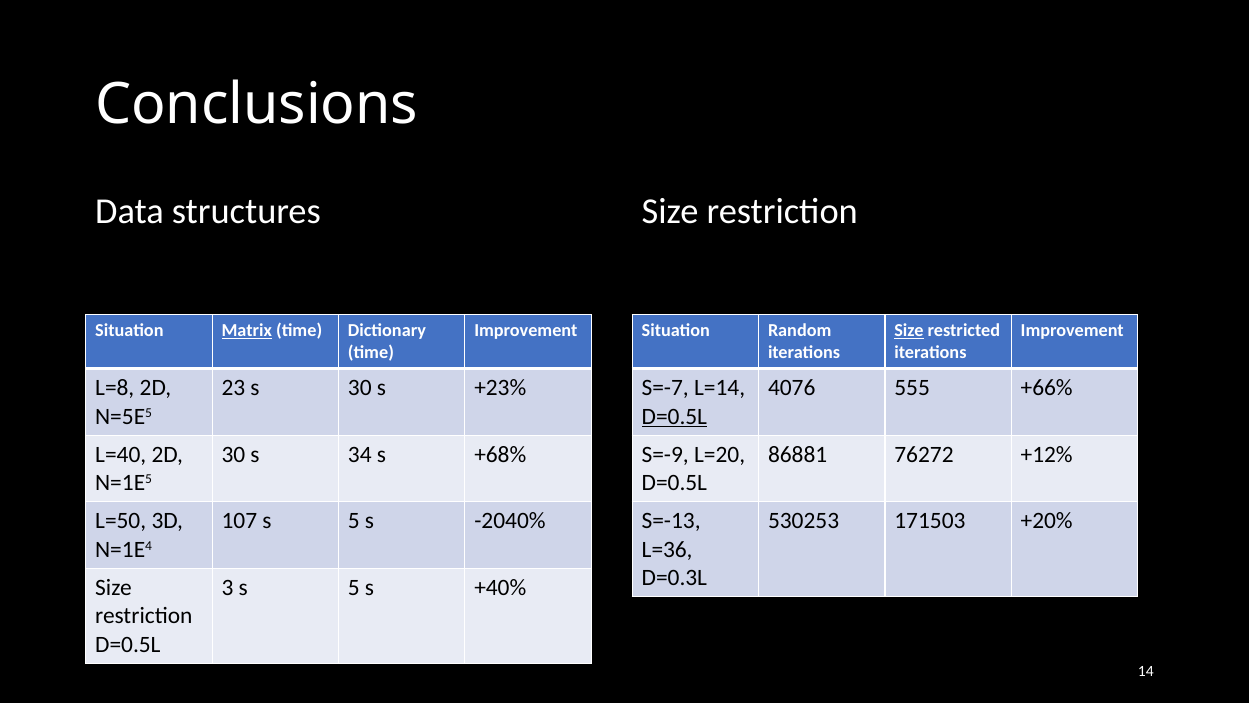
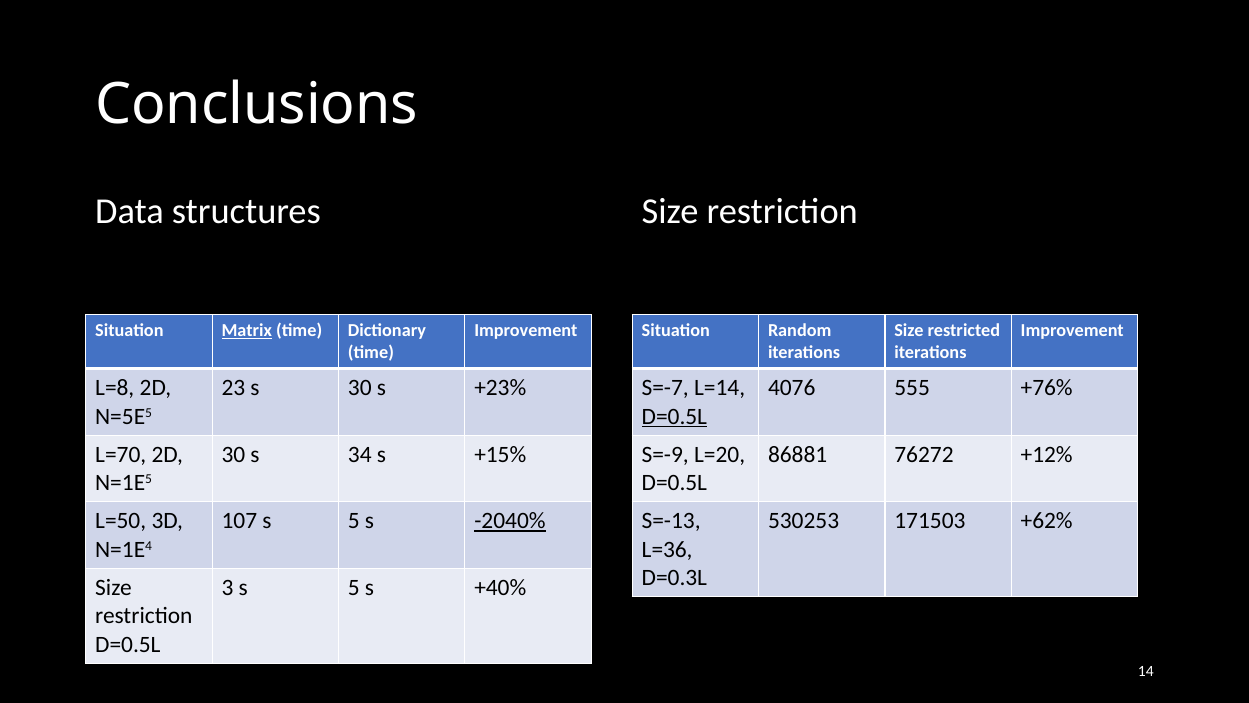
Size underline: present -> none (909, 331)
+66%: +66% -> +76% (1047, 388)
L=40: L=40 -> L=70 (121, 454)
+68%: +68% -> +15% (500, 454)
-2040% underline: none -> present (510, 521)
+20%: +20% -> +62% (1047, 521)
